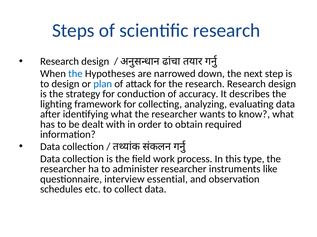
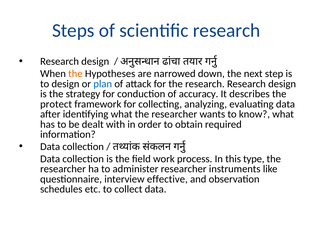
the colour: blue -> orange (75, 74)
lighting: lighting -> protect (56, 104)
essential: essential -> effective (167, 180)
